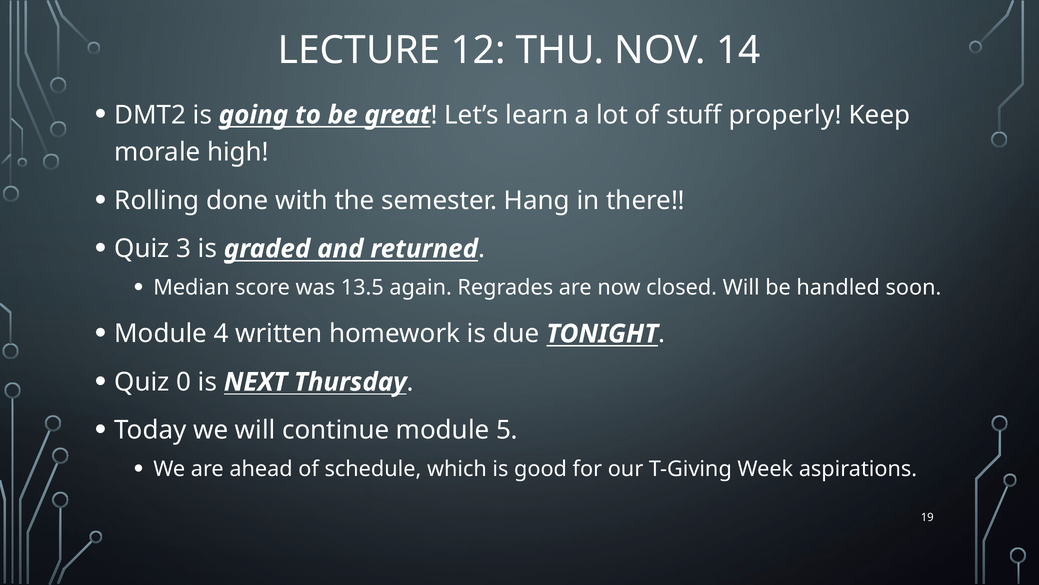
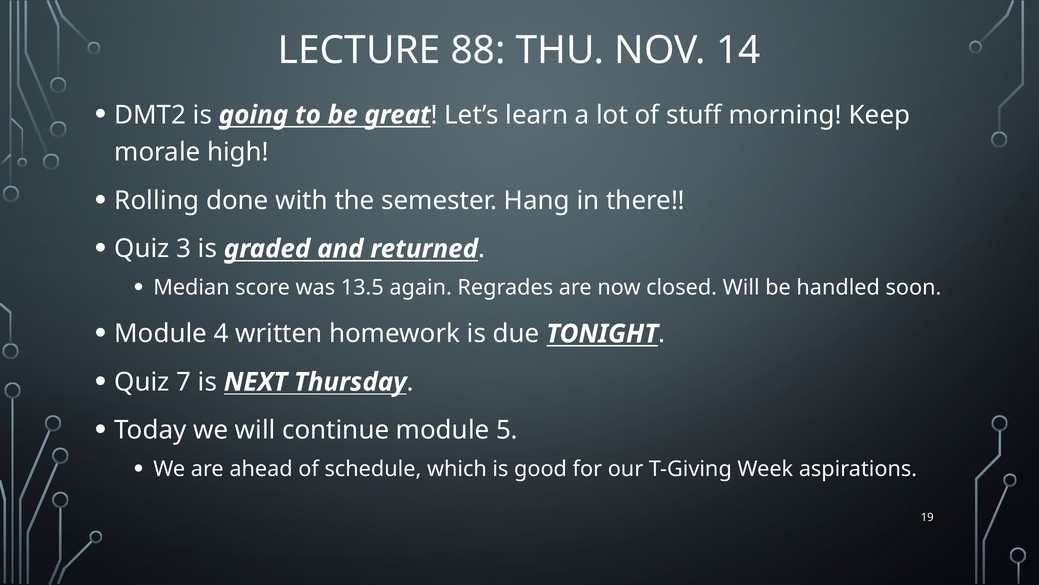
12: 12 -> 88 (478, 50)
properly: properly -> morning (785, 115)
0: 0 -> 7 (184, 382)
